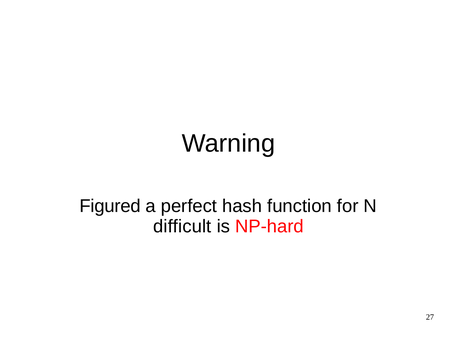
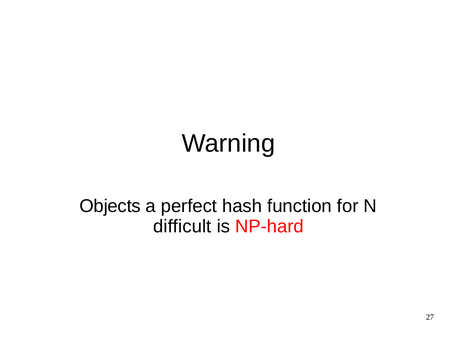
Figured: Figured -> Objects (110, 206)
